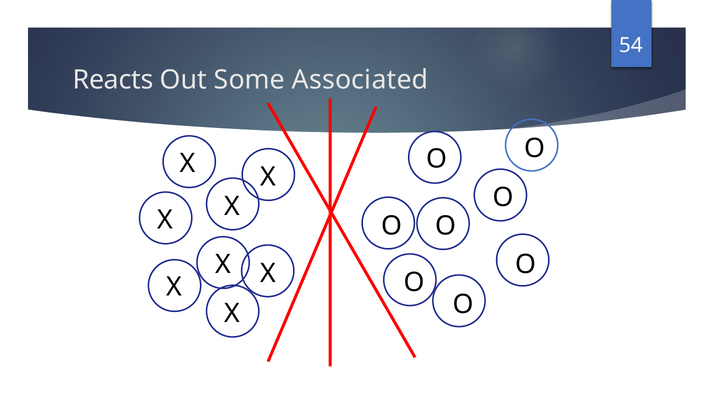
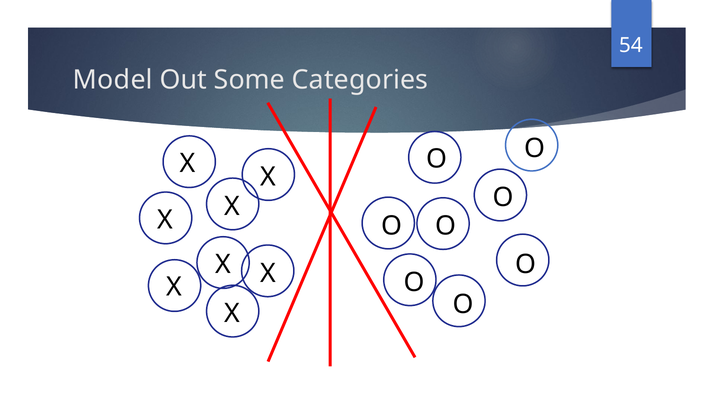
Reacts: Reacts -> Model (113, 80)
Associated: Associated -> Categories (360, 80)
